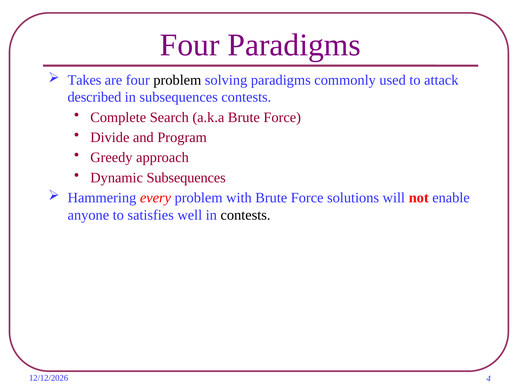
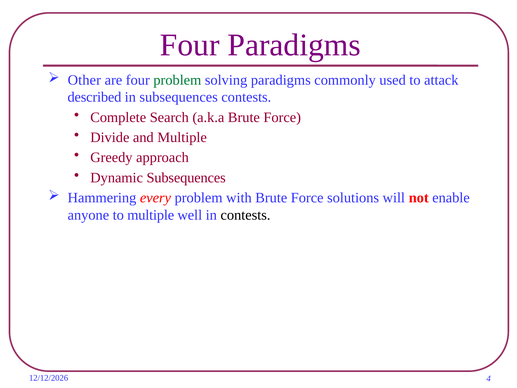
Takes: Takes -> Other (84, 80)
problem colour: black -> green (177, 80)
and Program: Program -> Multiple (182, 137)
to satisfies: satisfies -> multiple (151, 215)
